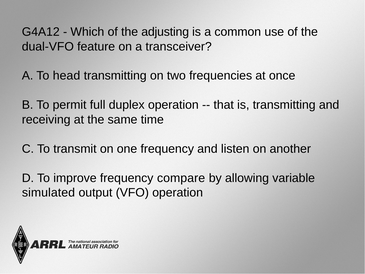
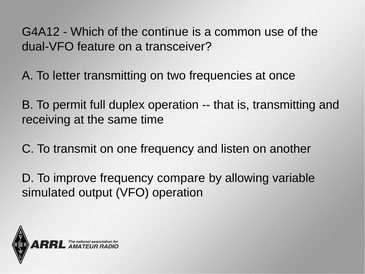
adjusting: adjusting -> continue (165, 32)
head: head -> letter (66, 76)
